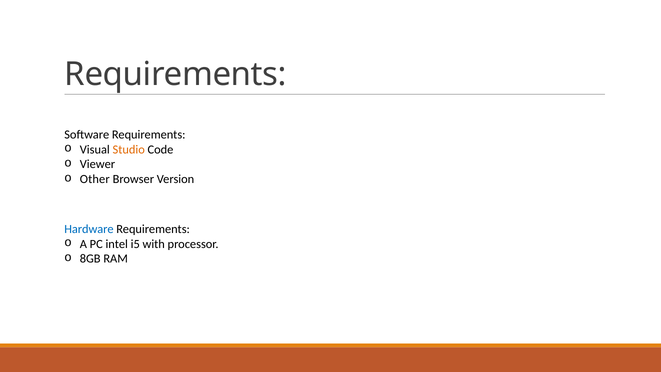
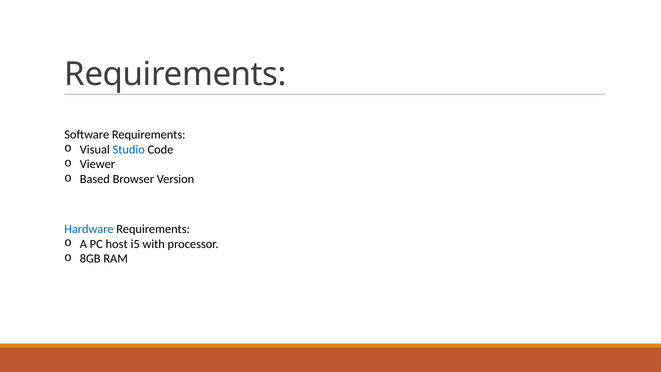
Studio colour: orange -> blue (129, 149)
Other: Other -> Based (95, 179)
intel: intel -> host (117, 244)
